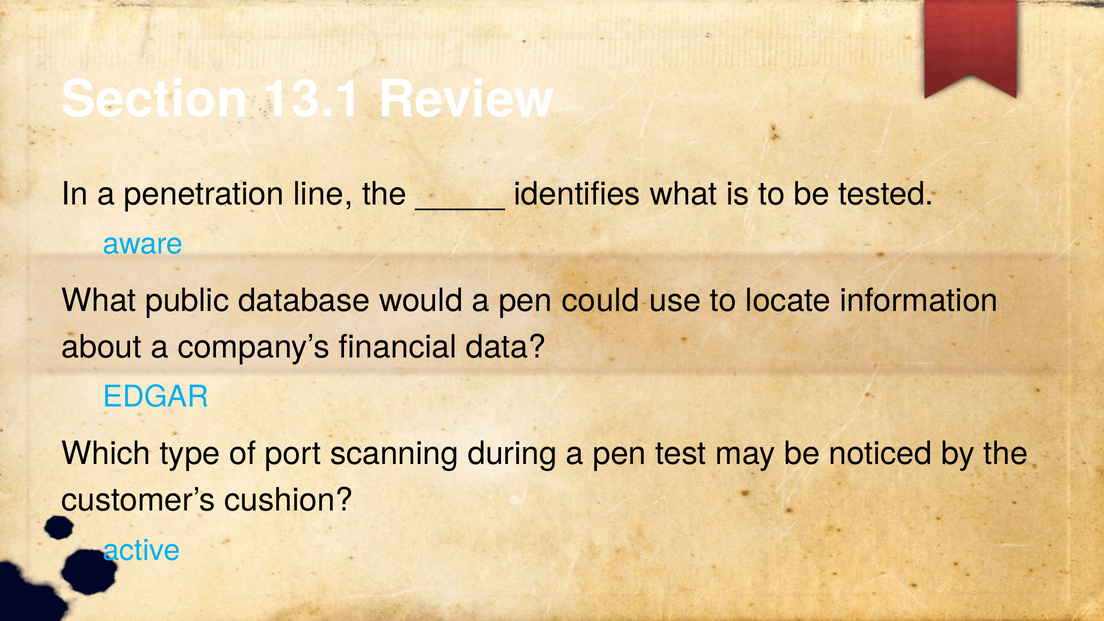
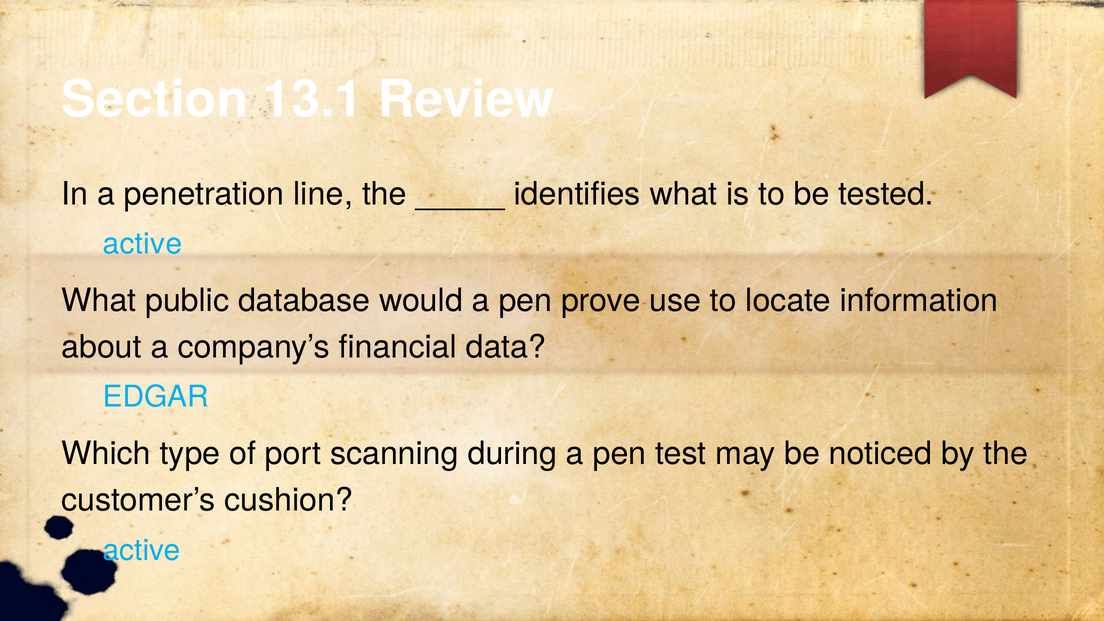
aware: aware -> active (143, 244)
could: could -> prove (601, 301)
